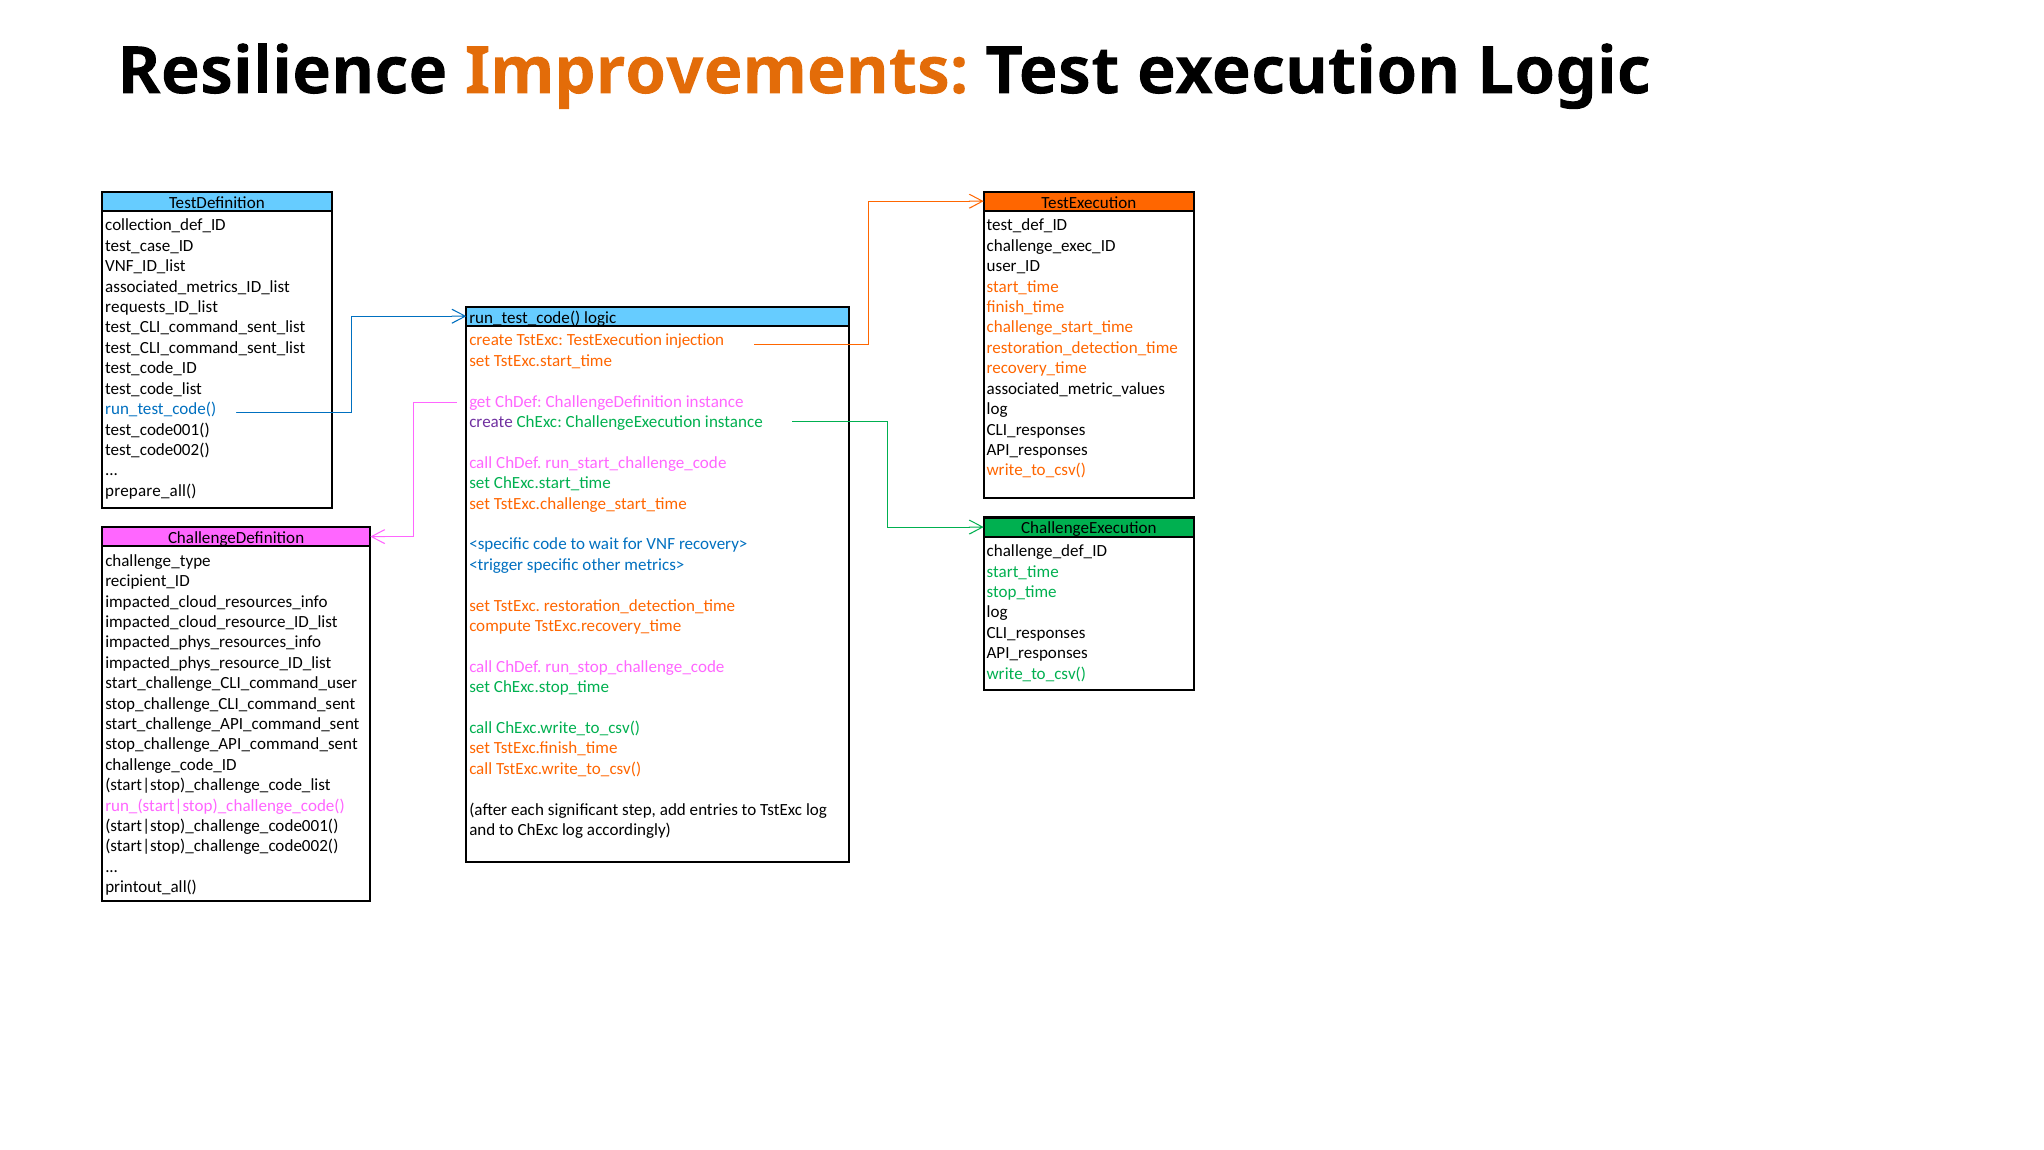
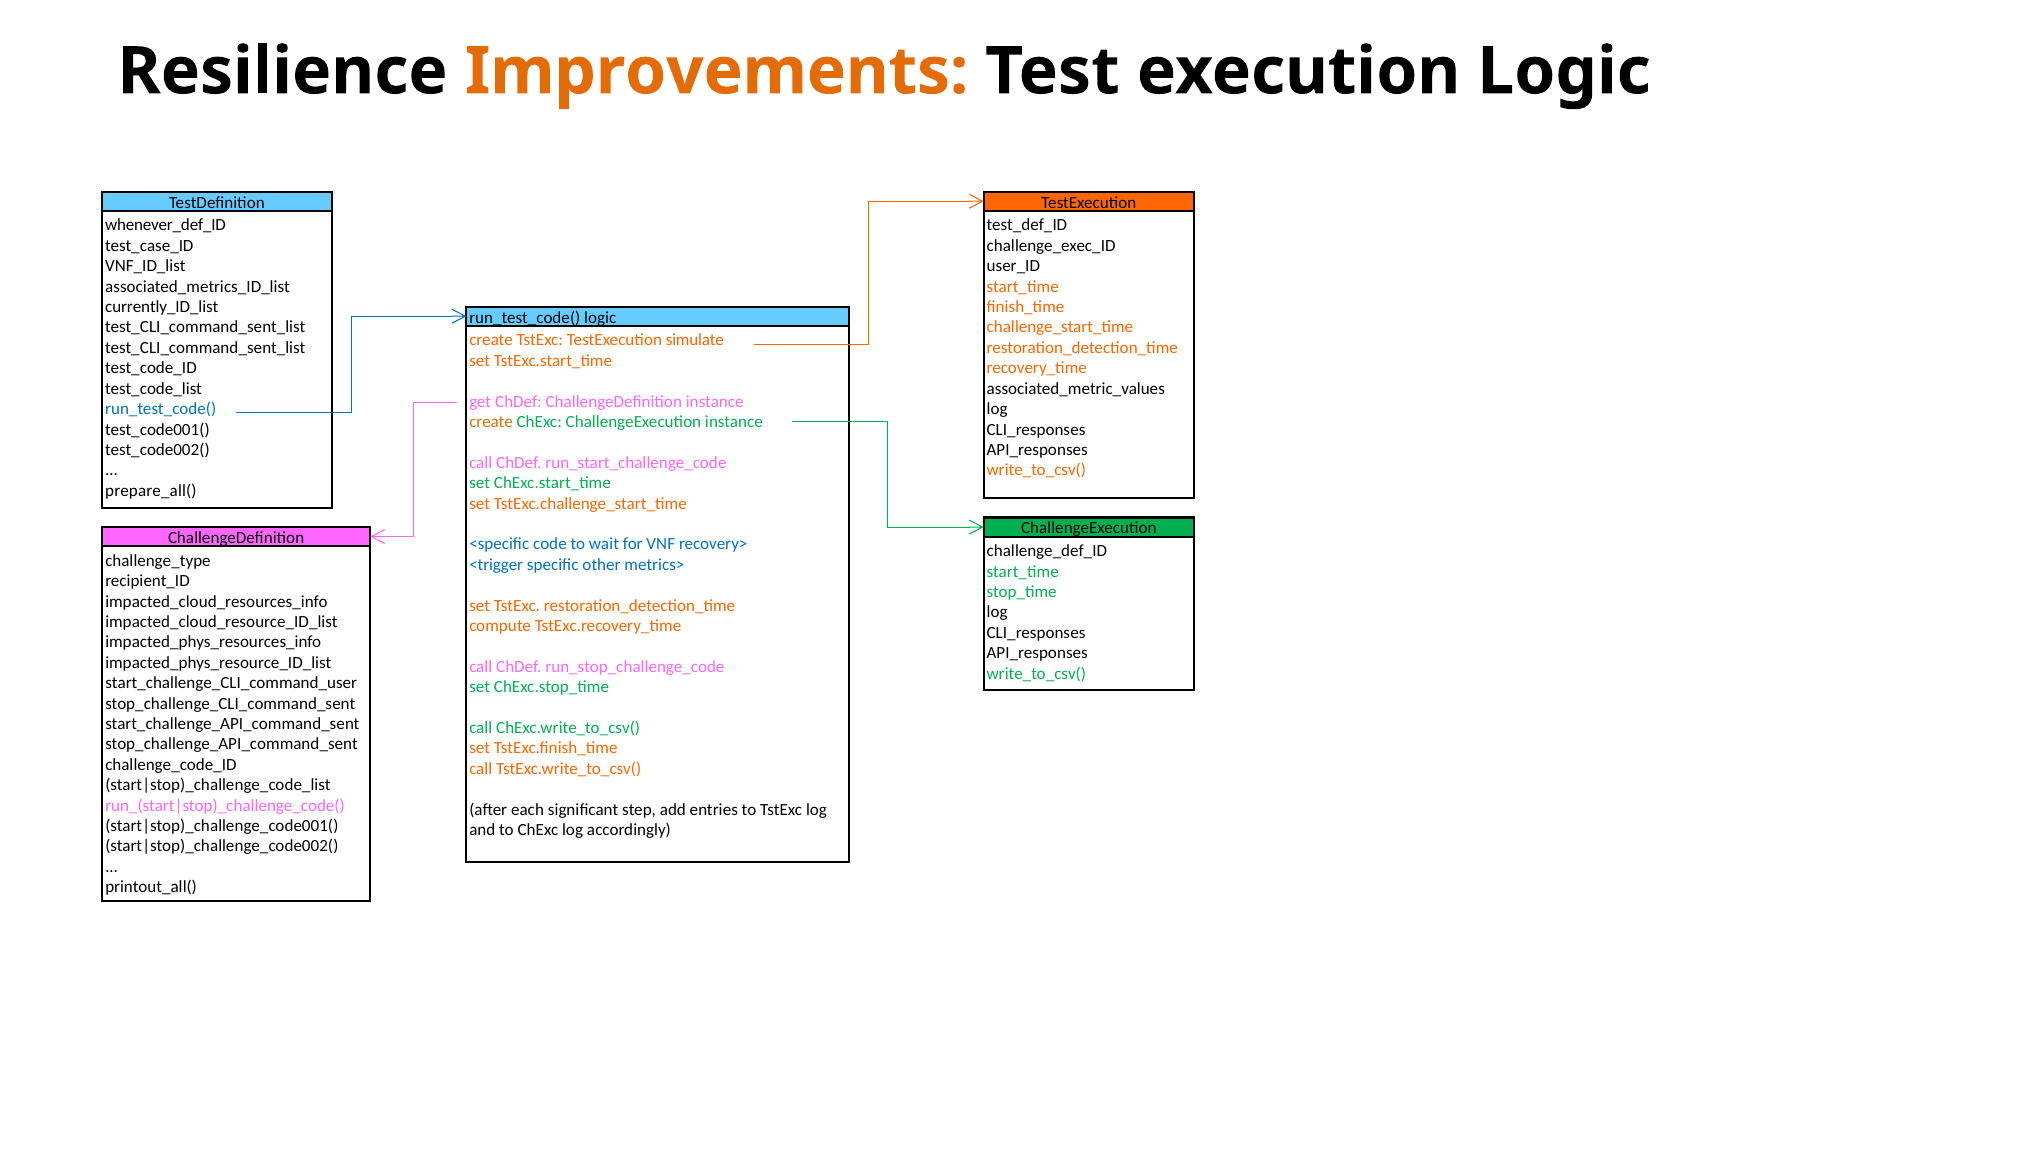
collection_def_ID: collection_def_ID -> whenever_def_ID (166, 225)
requests_ID_list: requests_ID_list -> currently_ID_list (162, 307)
injection: injection -> simulate (695, 340)
create colour: purple -> orange (491, 422)
